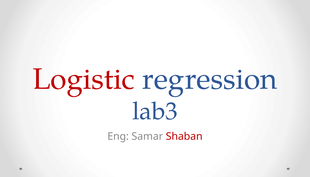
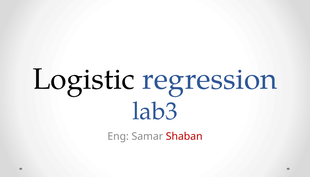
Logistic colour: red -> black (84, 79)
